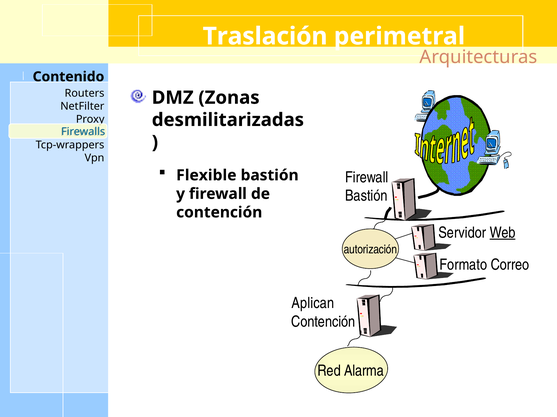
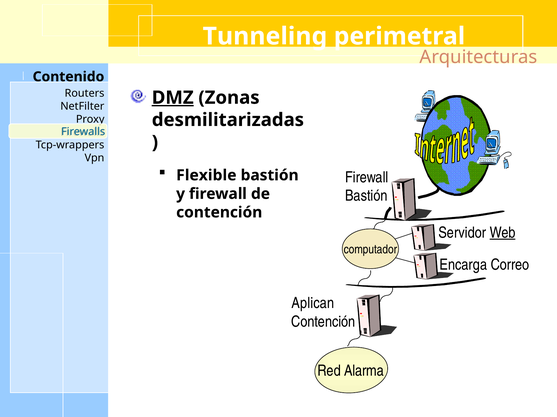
Traslación: Traslación -> Tunneling (265, 36)
DMZ underline: none -> present (173, 98)
autorización: autorización -> computador (370, 250)
Formato: Formato -> Encarga (463, 265)
